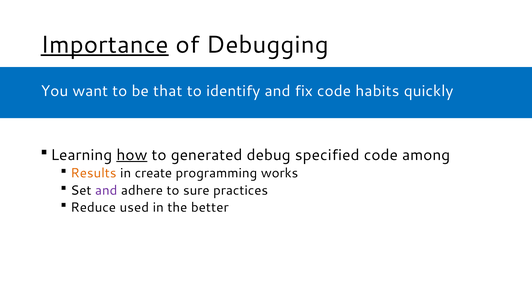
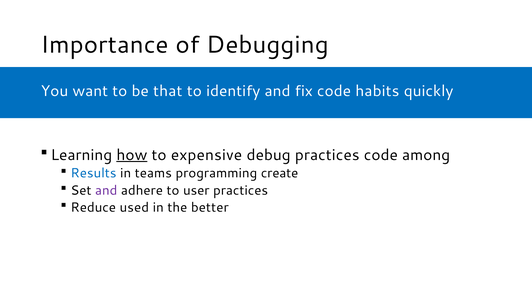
Importance underline: present -> none (105, 45)
generated: generated -> expensive (207, 155)
debug specified: specified -> practices (327, 155)
Results colour: orange -> blue (93, 173)
create: create -> teams (153, 173)
works: works -> create (280, 173)
sure: sure -> user (196, 191)
